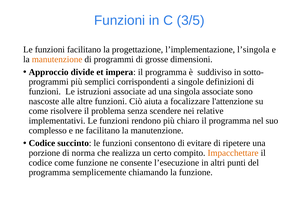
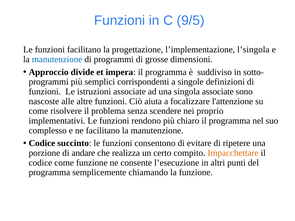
3/5: 3/5 -> 9/5 (191, 20)
manutenzione colour: orange -> blue (57, 59)
relative: relative -> proprio (210, 111)
norma: norma -> andare (83, 153)
